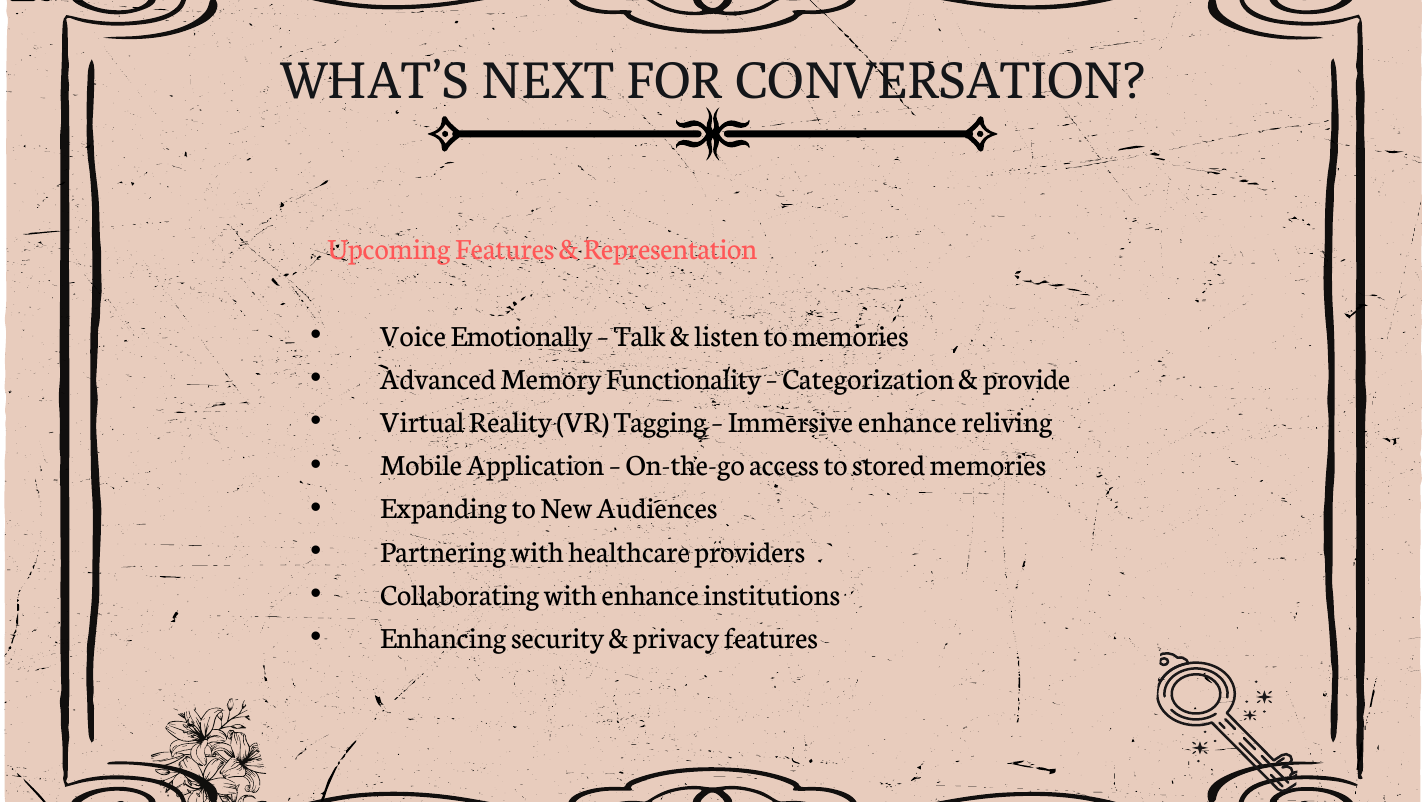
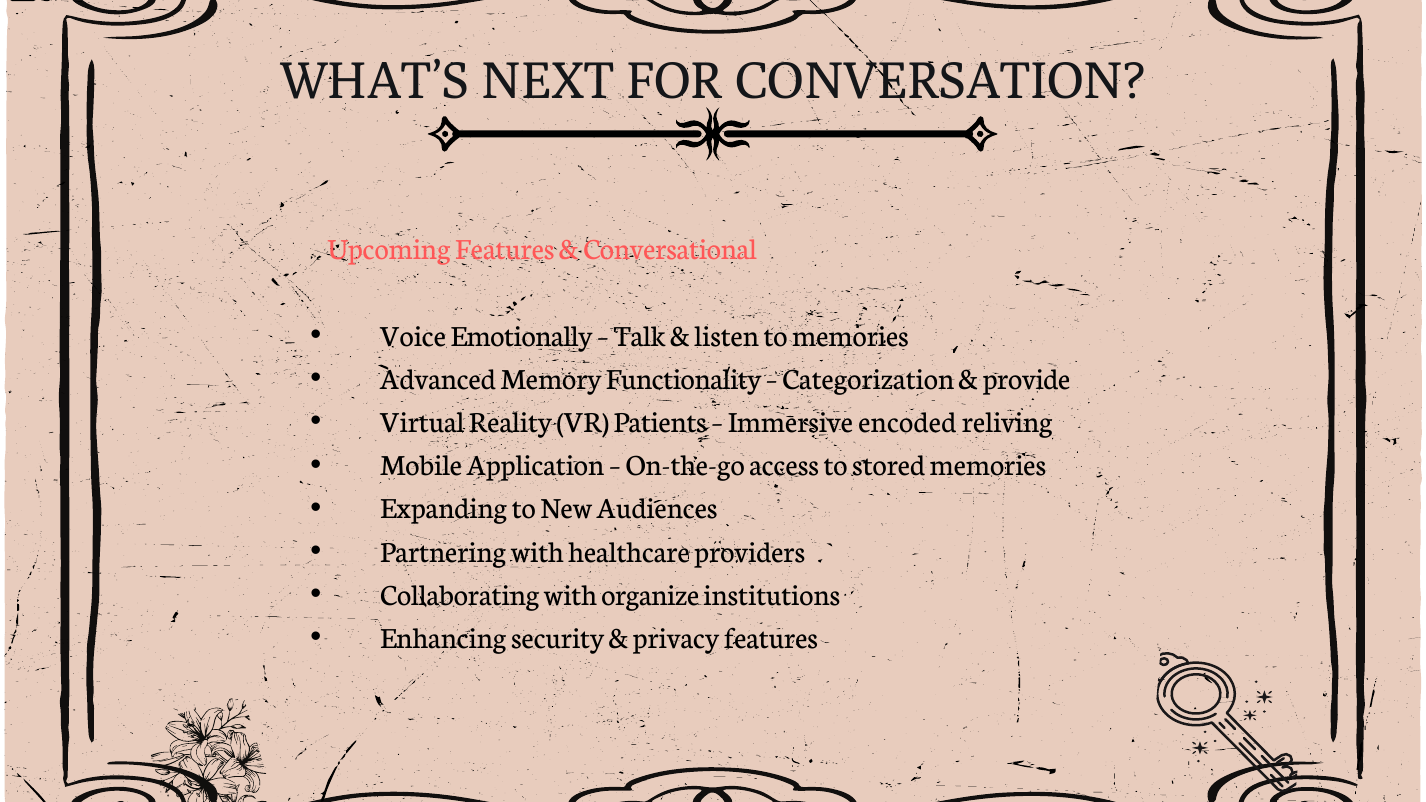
Representation: Representation -> Conversational (670, 250)
Tagging: Tagging -> Patients (660, 422)
Immersive enhance: enhance -> encoded (907, 422)
with enhance: enhance -> organize (650, 595)
